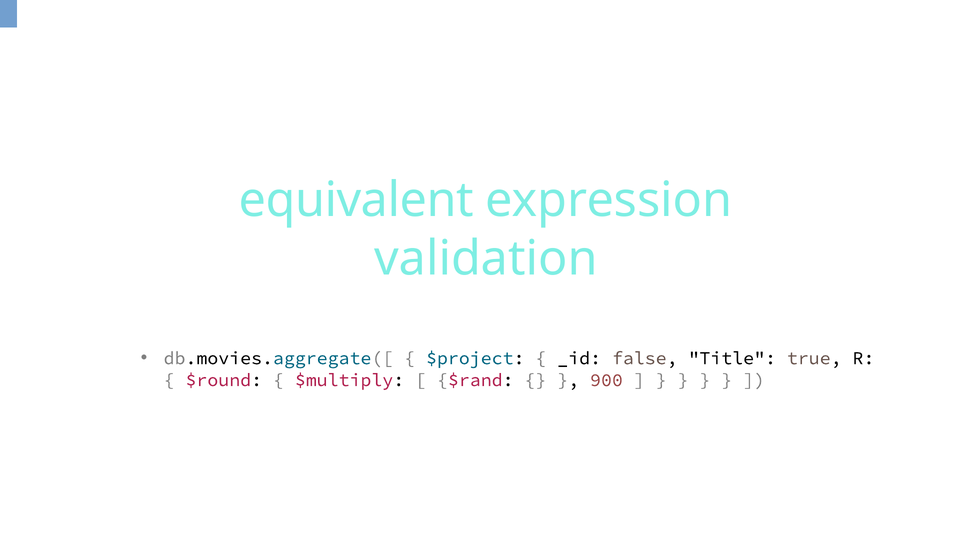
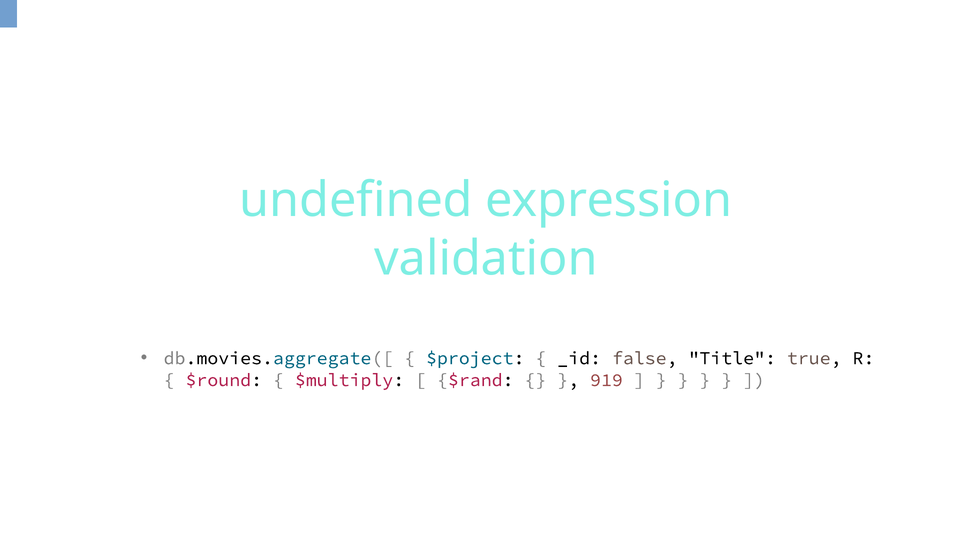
equivalent: equivalent -> undefined (356, 200)
900: 900 -> 919 (606, 380)
